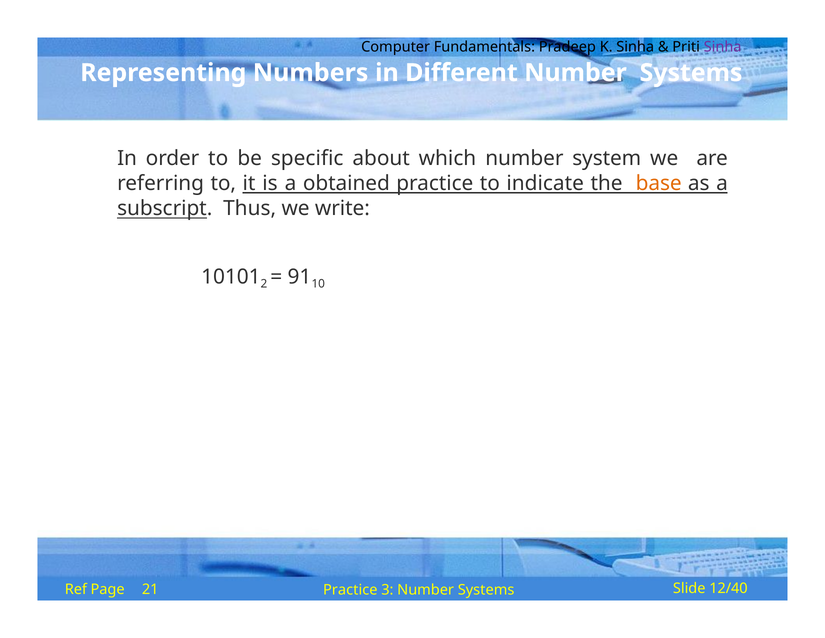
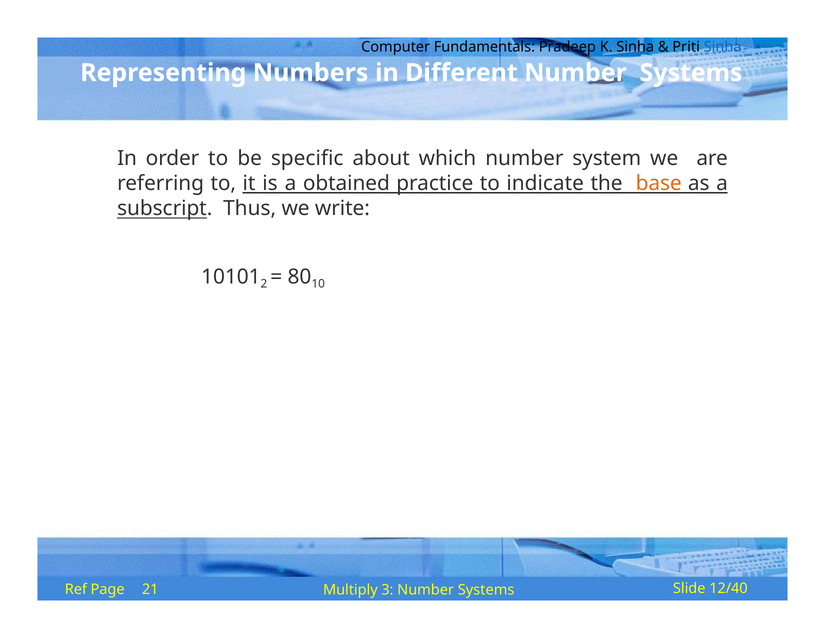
Sinha colour: purple -> blue (723, 47)
91: 91 -> 80 (299, 276)
21 Practice: Practice -> Multiply (350, 590)
